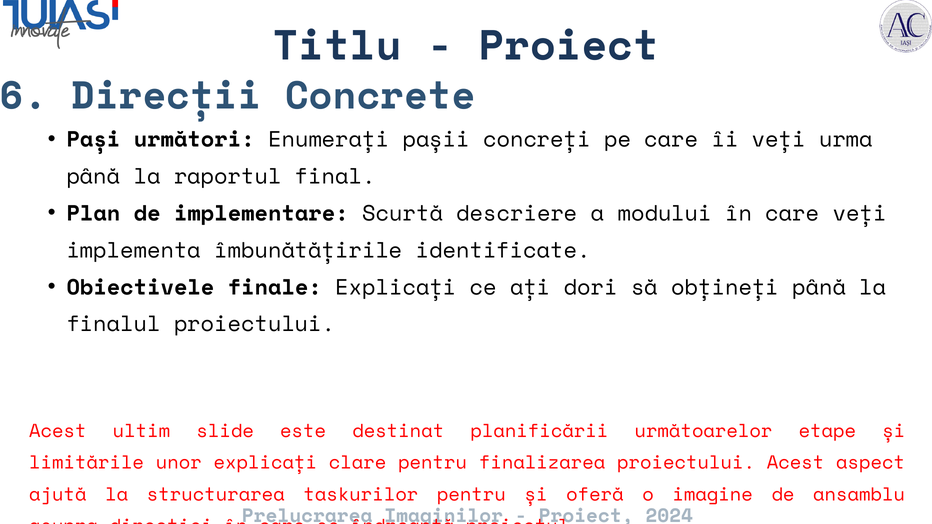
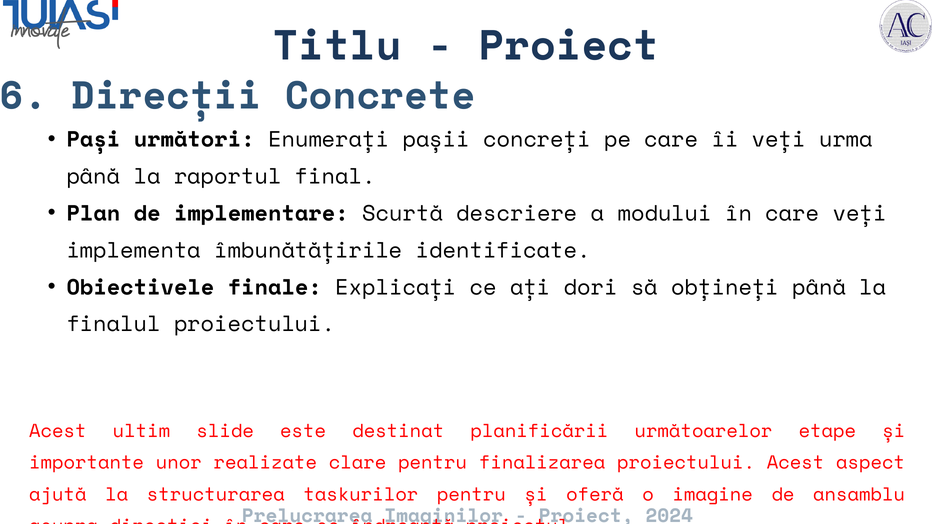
limitările: limitările -> importante (87, 463)
unor explicați: explicați -> realizate (265, 463)
